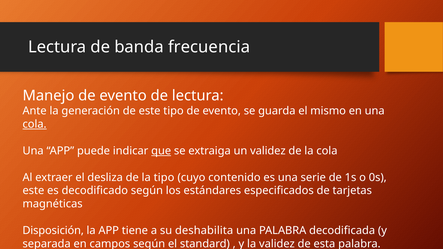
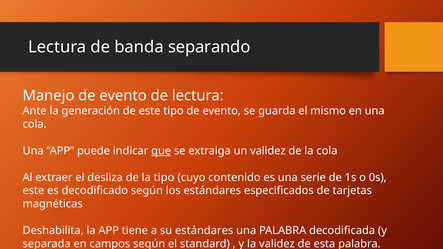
frecuencia: frecuencia -> separando (209, 47)
cola underline: present -> none (35, 124)
Disposición: Disposición -> Deshabilita (53, 231)
su deshabilita: deshabilita -> estándares (204, 231)
